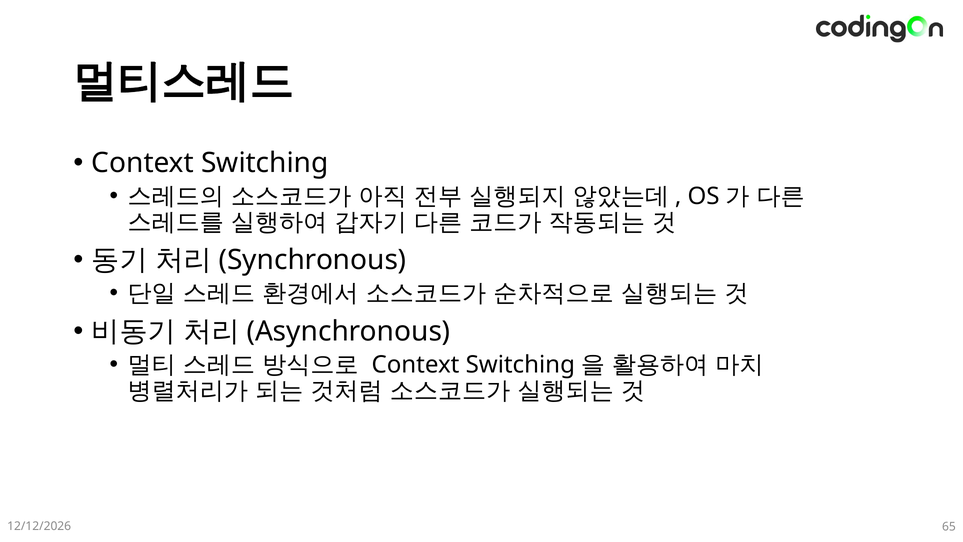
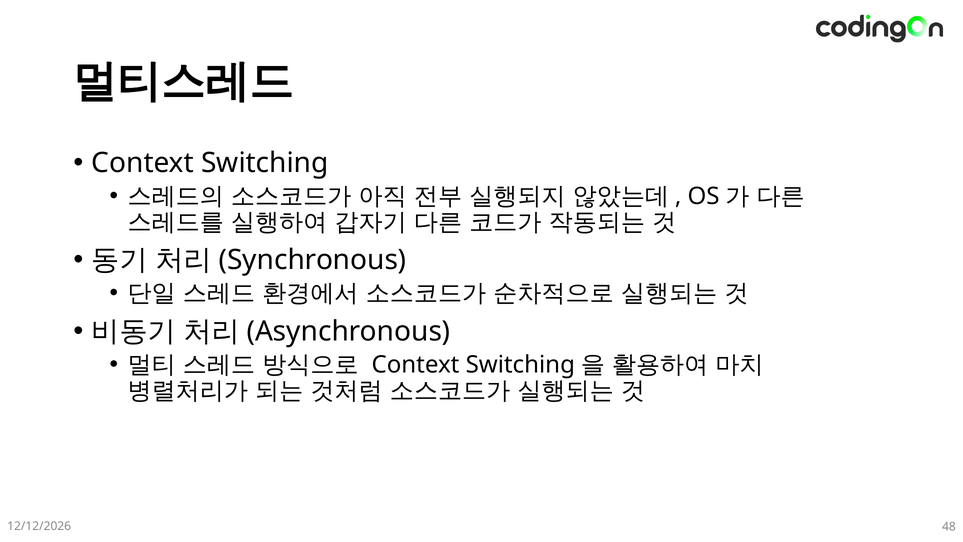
65: 65 -> 48 (949, 526)
